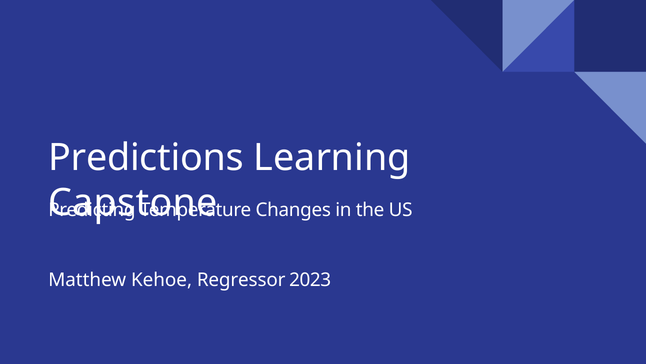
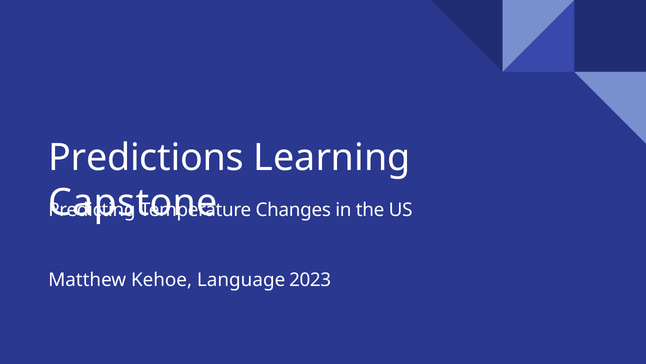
Regressor: Regressor -> Language (241, 279)
